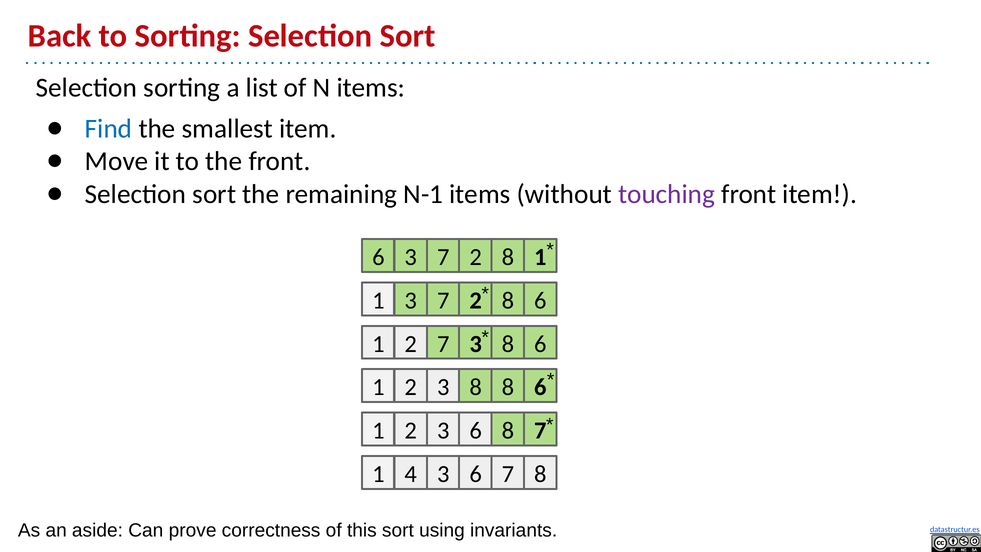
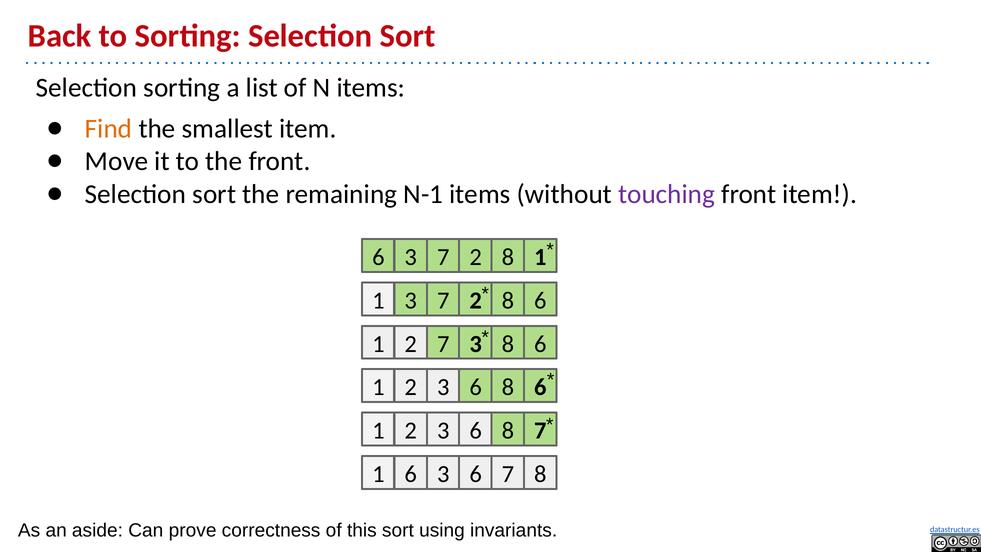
Find colour: blue -> orange (109, 129)
8: 8 -> 6 (476, 387)
1 4: 4 -> 6 (411, 474)
